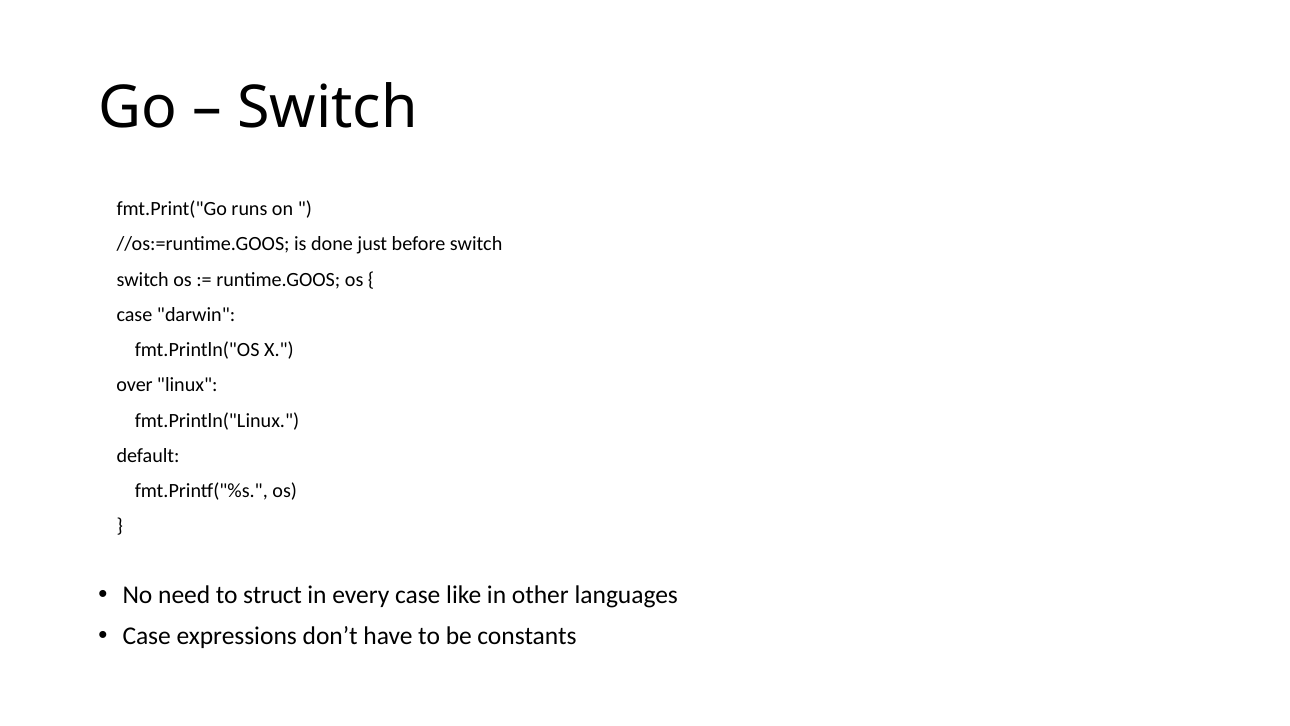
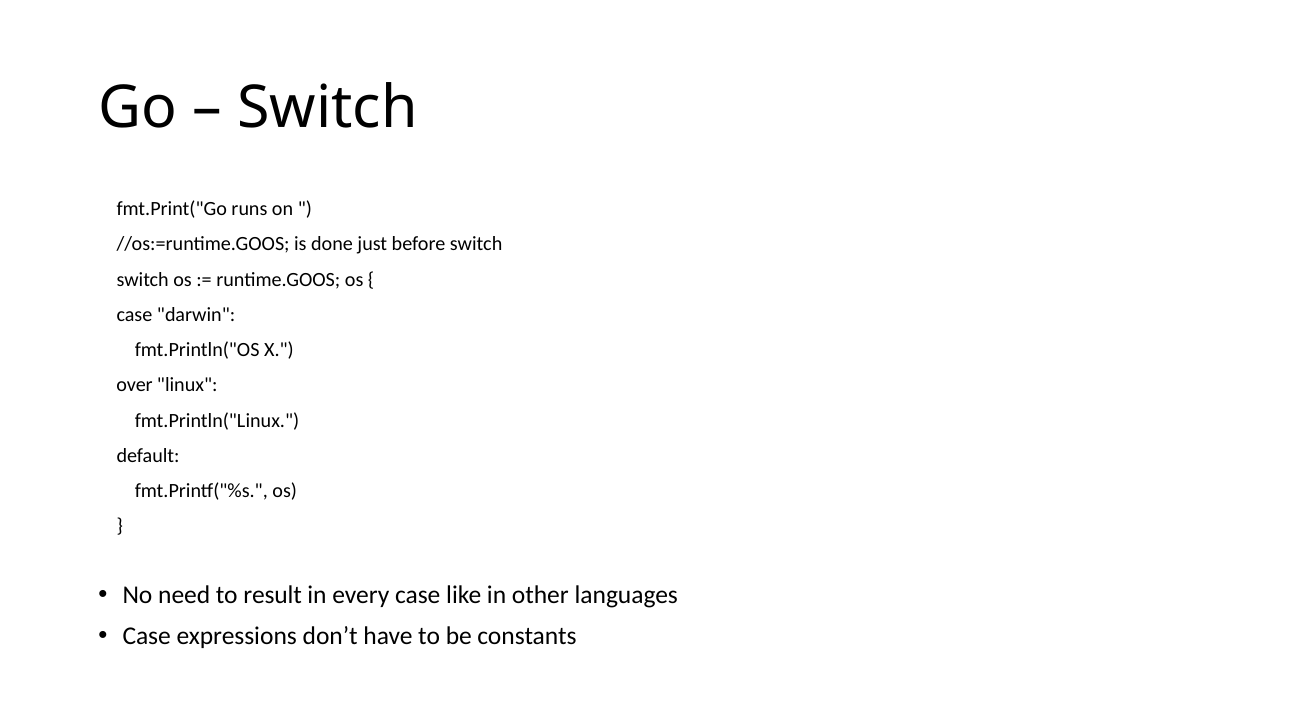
struct: struct -> result (273, 595)
